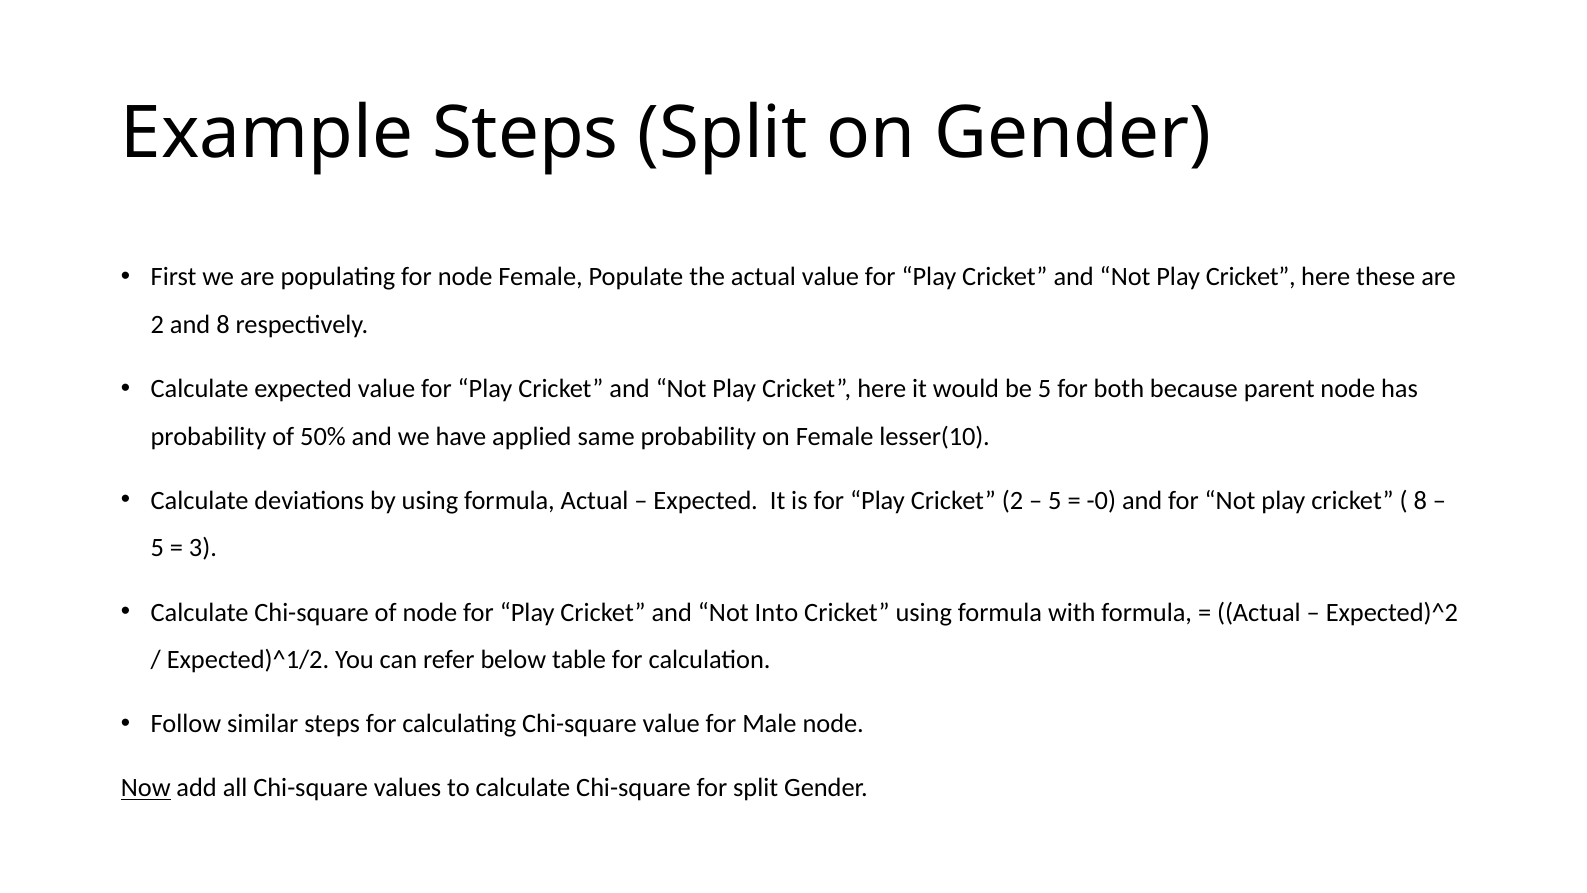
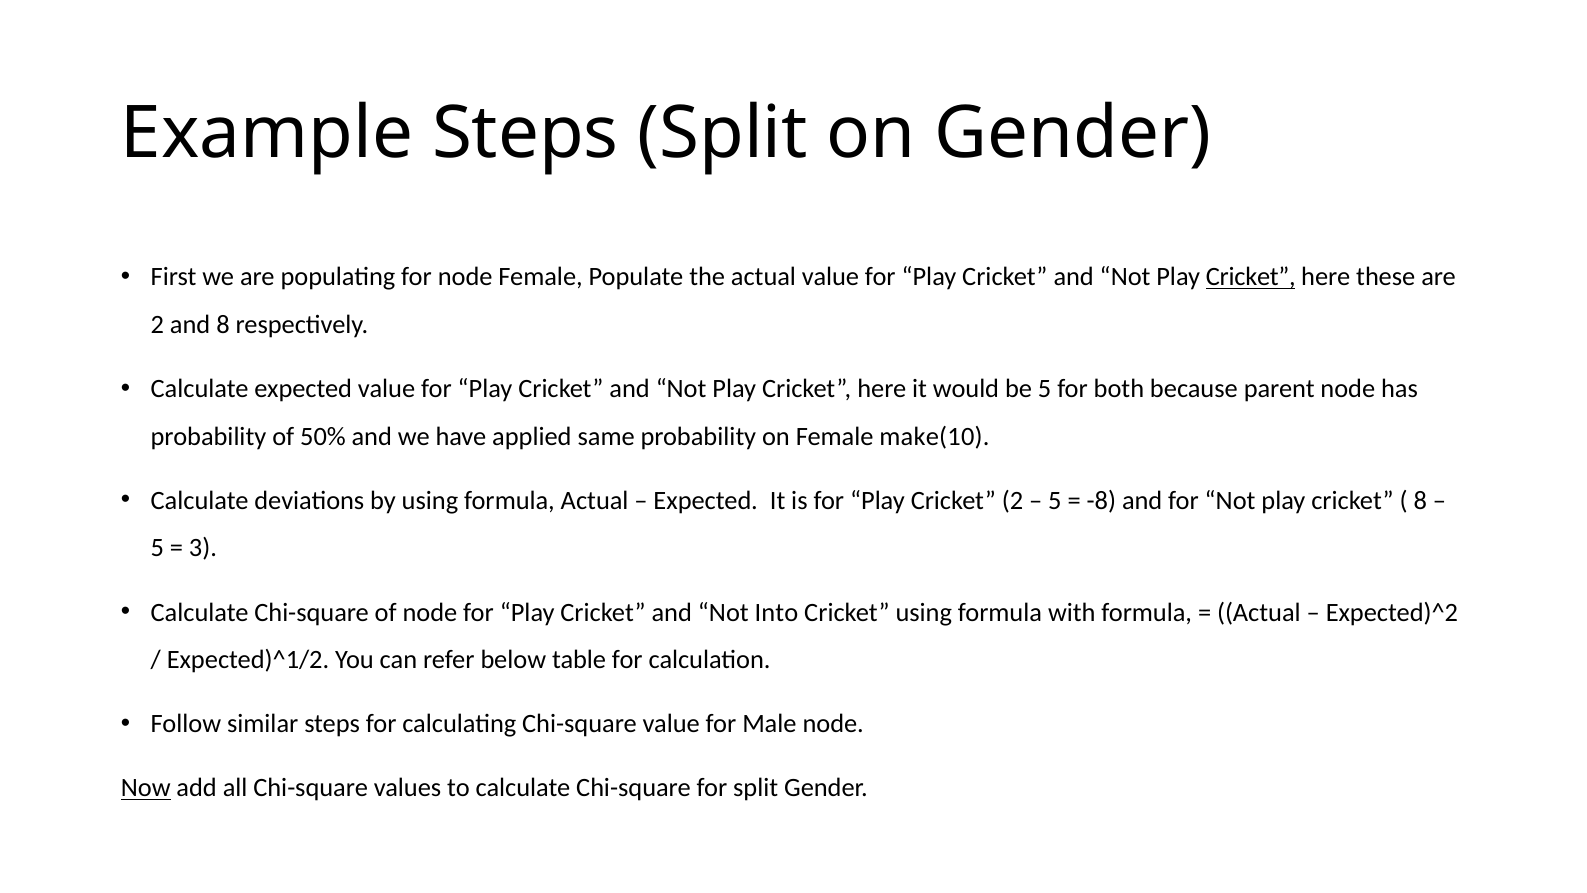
Cricket underline: none -> present (1251, 277)
lesser(10: lesser(10 -> make(10 (934, 436)
-0: -0 -> -8 (1101, 500)
